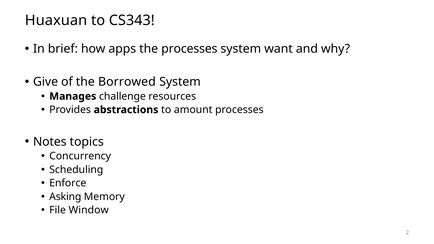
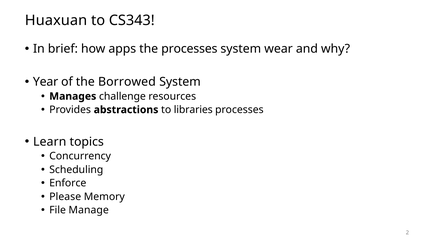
want: want -> wear (279, 49)
Give: Give -> Year (46, 82)
amount: amount -> libraries (193, 110)
Notes: Notes -> Learn (50, 142)
Asking: Asking -> Please (65, 197)
Window: Window -> Manage (89, 210)
